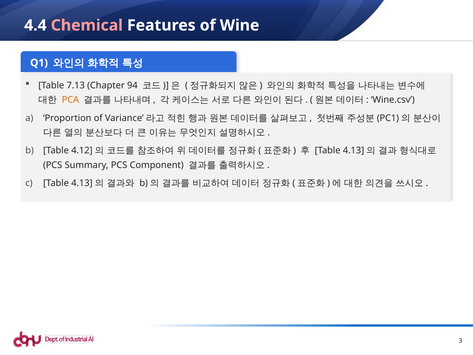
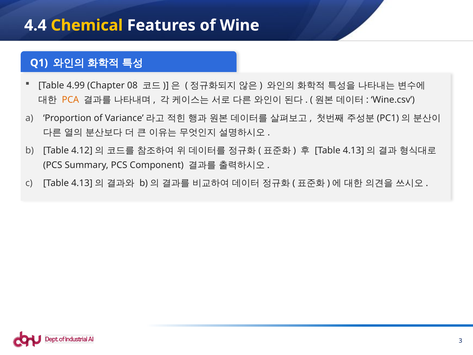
Chemical colour: pink -> yellow (87, 25)
7.13: 7.13 -> 4.99 (76, 85)
94: 94 -> 08 (132, 85)
